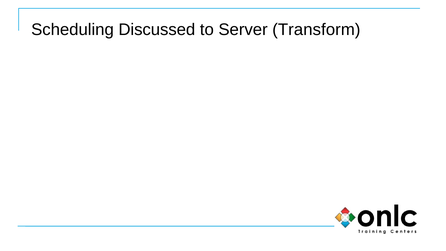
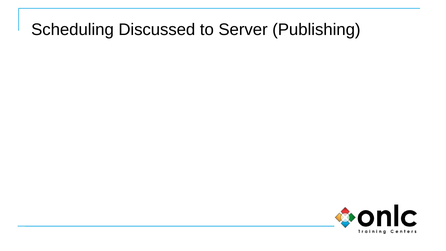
Transform: Transform -> Publishing (316, 30)
